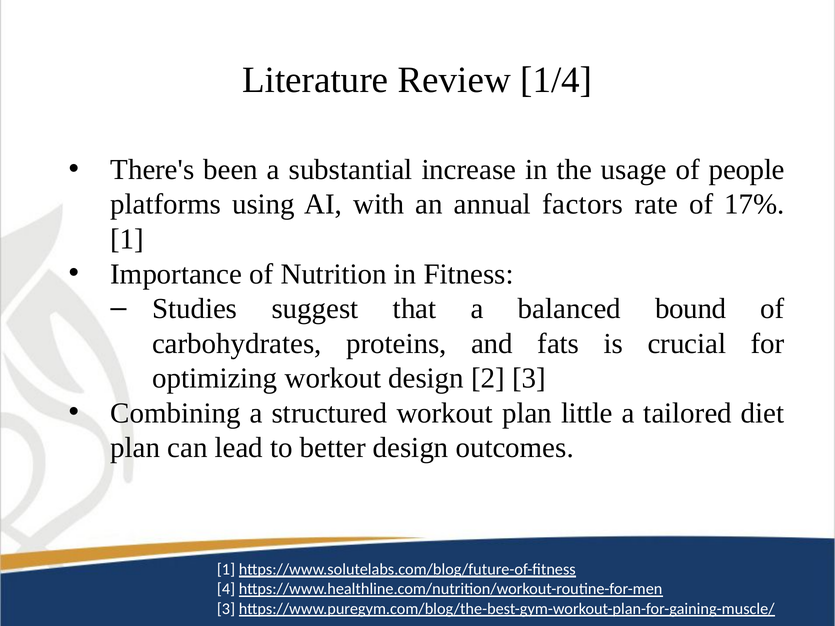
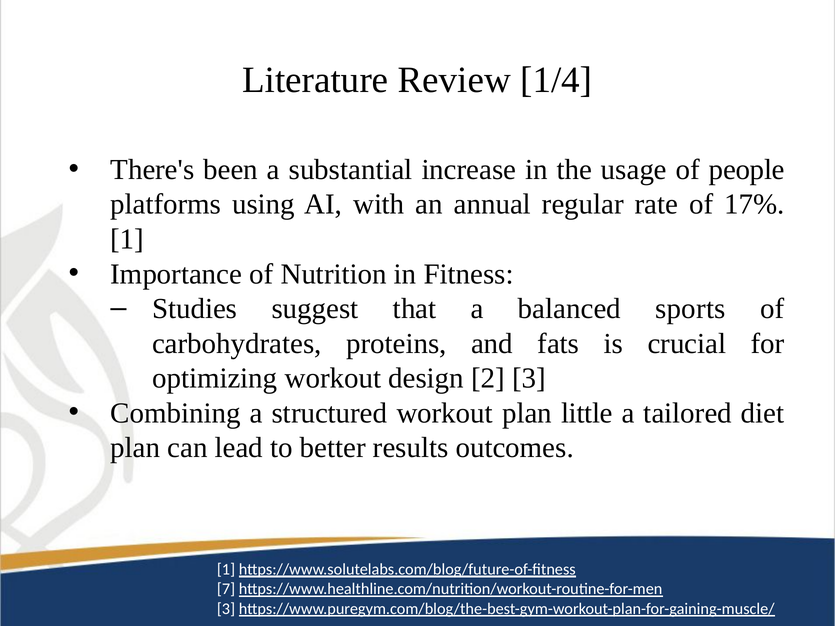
factors: factors -> regular (583, 205)
bound: bound -> sports (690, 309)
better design: design -> results (411, 448)
4: 4 -> 7 (226, 589)
